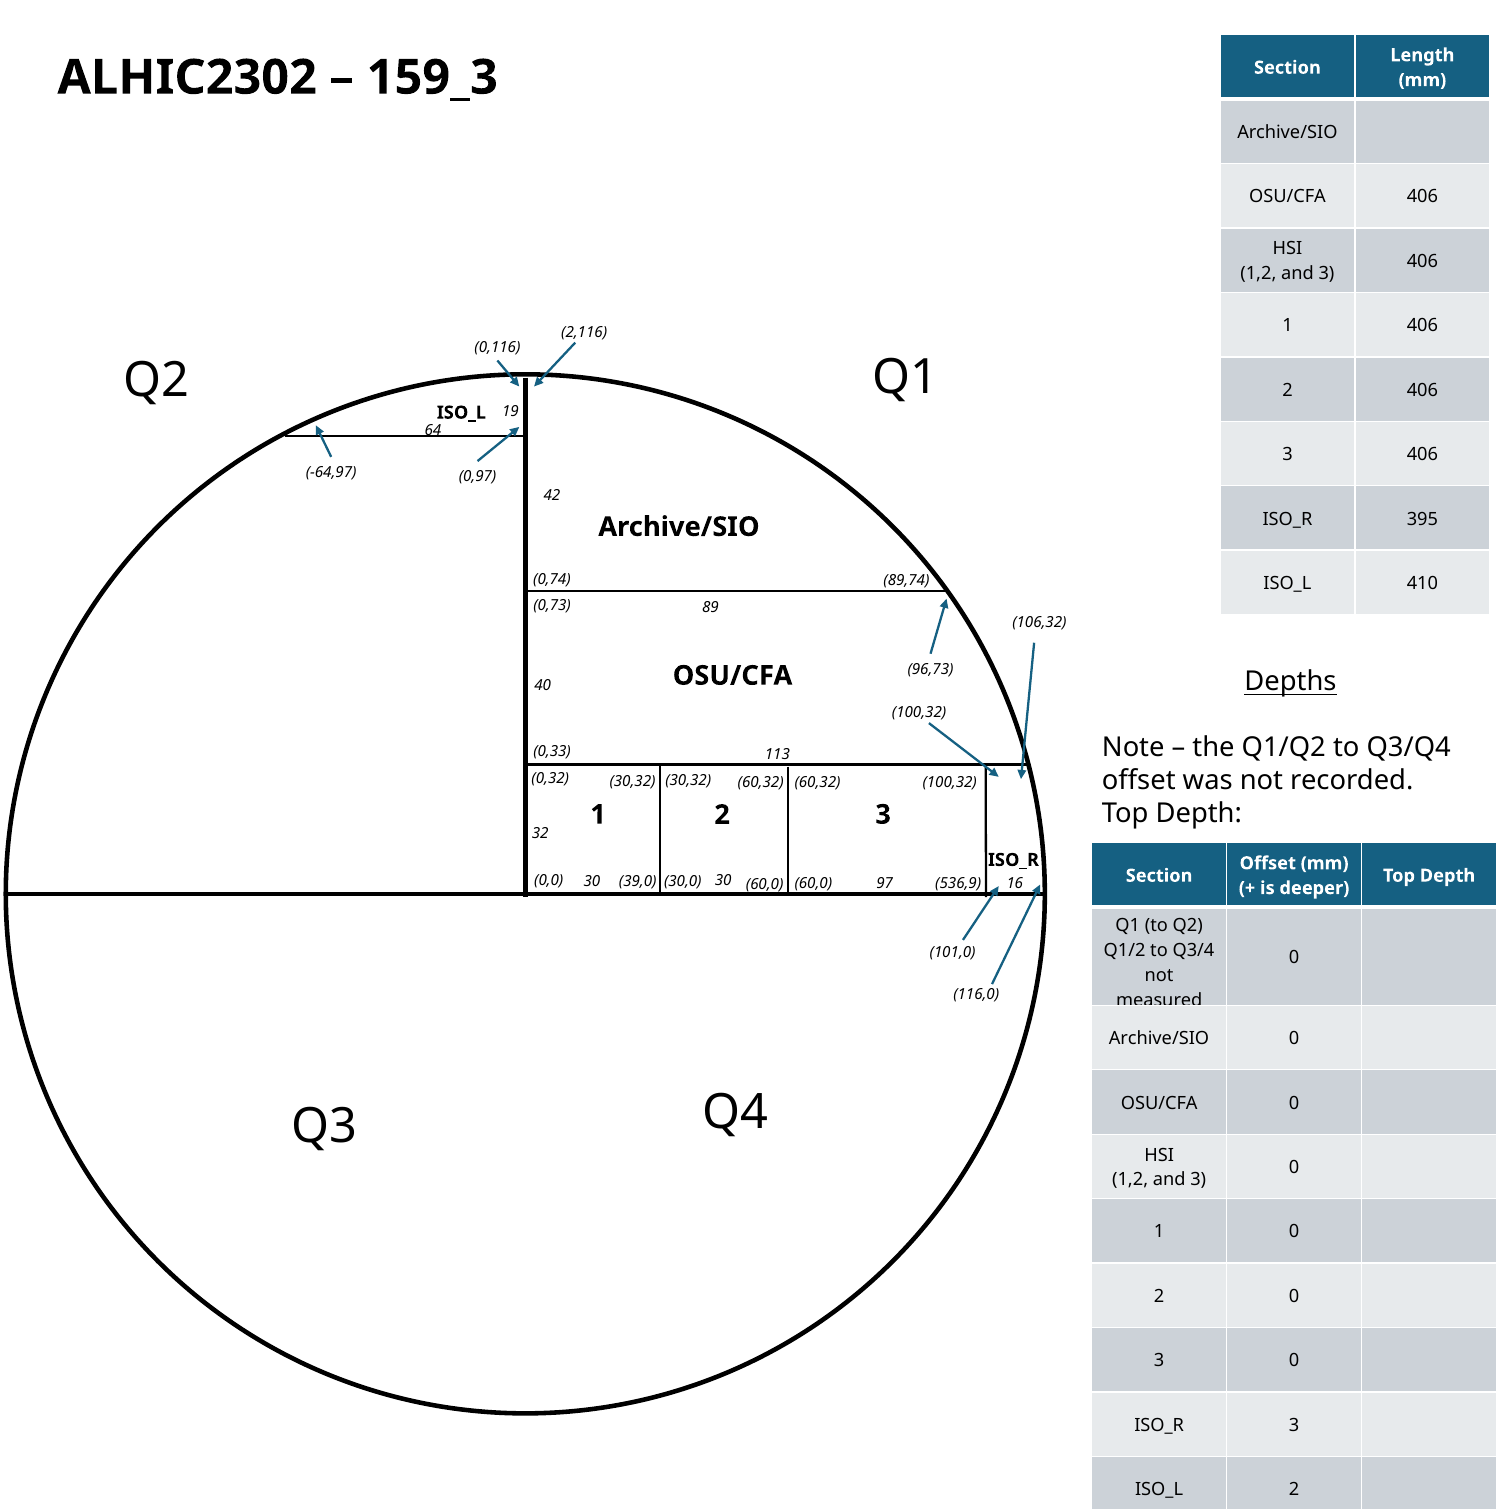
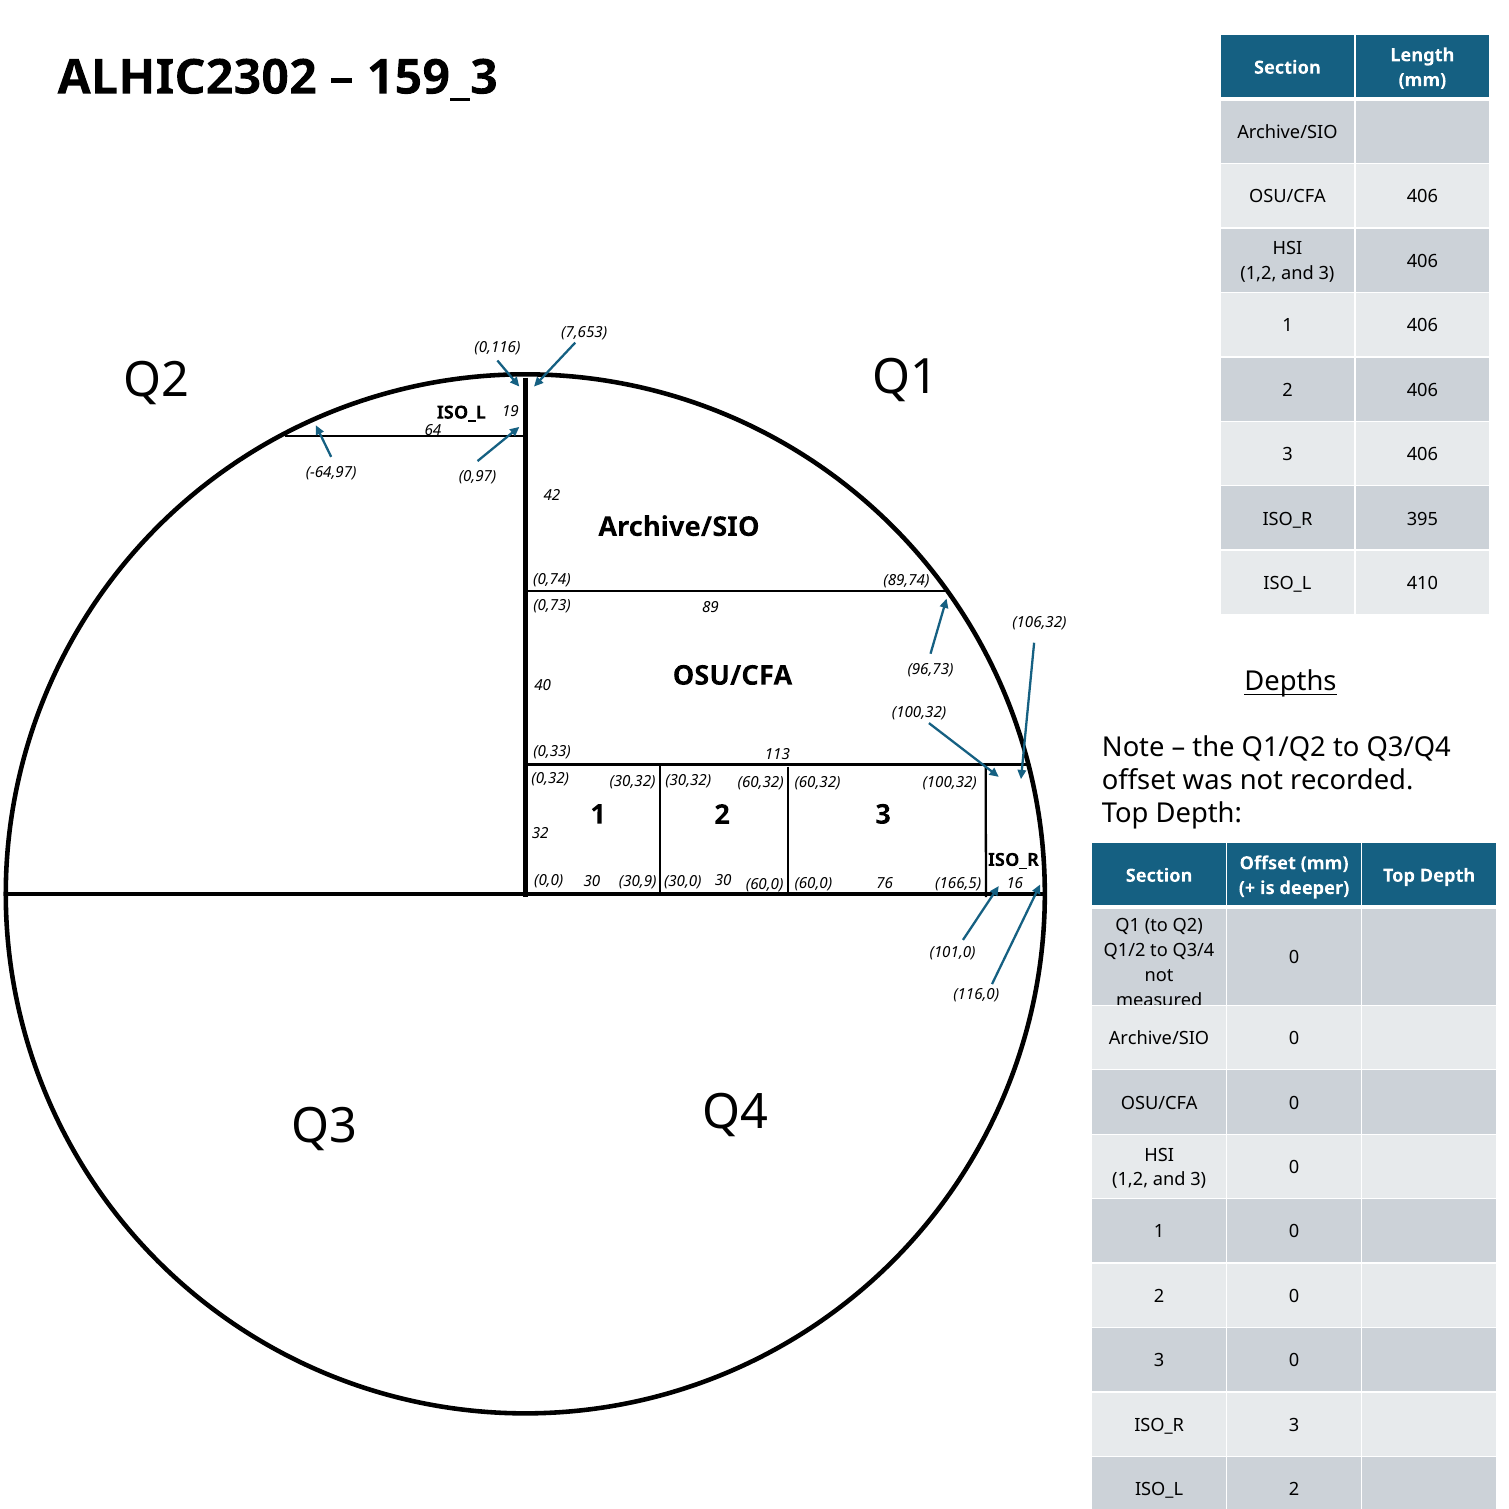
2,116: 2,116 -> 7,653 (584, 332)
39,0: 39,0 -> 30,9 (638, 881)
97: 97 -> 76 (885, 883)
536,9: 536,9 -> 166,5 (958, 883)
